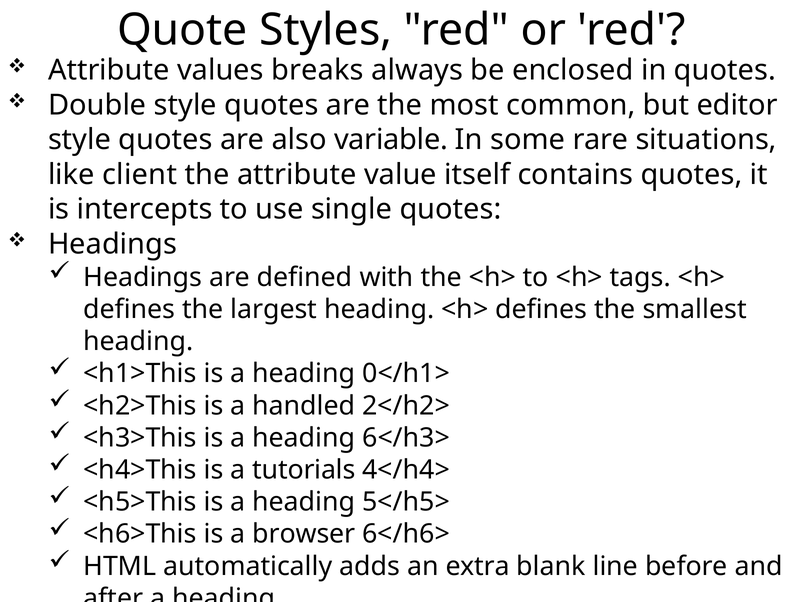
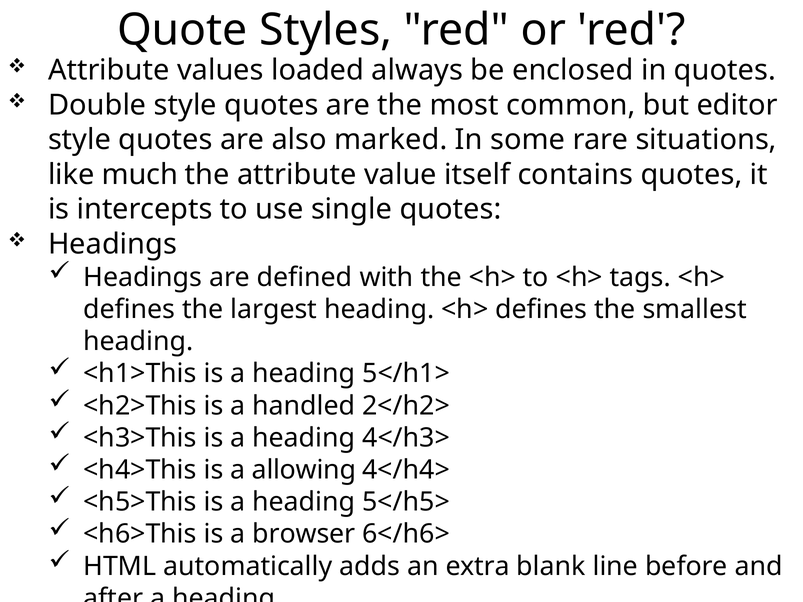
breaks: breaks -> loaded (318, 70)
variable: variable -> marked (391, 140)
client: client -> much (140, 175)
0</h1>: 0</h1> -> 5</h1> (406, 374)
6</h3>: 6</h3> -> 4</h3> (406, 438)
tutorials: tutorials -> allowing (304, 470)
